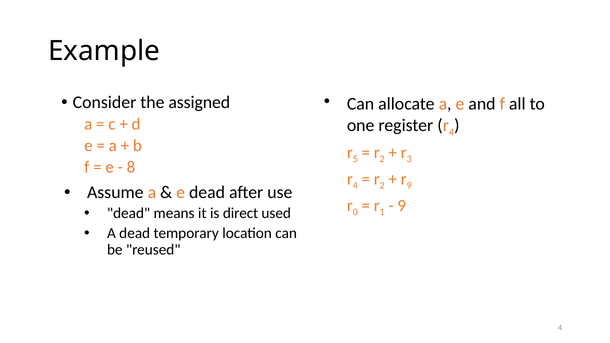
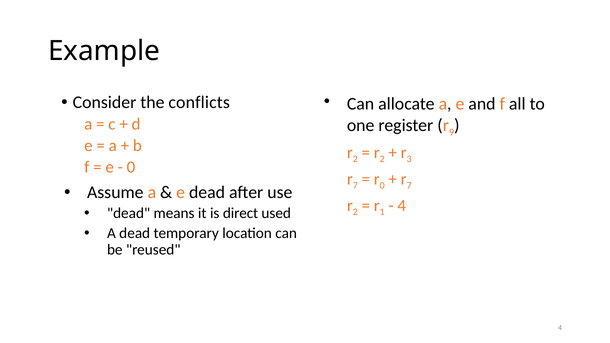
assigned: assigned -> conflicts (199, 102)
4: 4 -> 9 (452, 132)
5: 5 -> 2 (355, 159)
8: 8 -> 0 (131, 167)
4: 4 -> 7 (355, 186)
2: 2 -> 0 (382, 186)
9: 9 -> 7 (409, 186)
0: 0 -> 2 (355, 212)
9: 9 -> 4 (402, 206)
